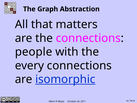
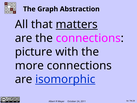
matters underline: none -> present (77, 24)
people: people -> picture (34, 52)
every: every -> more (29, 65)
